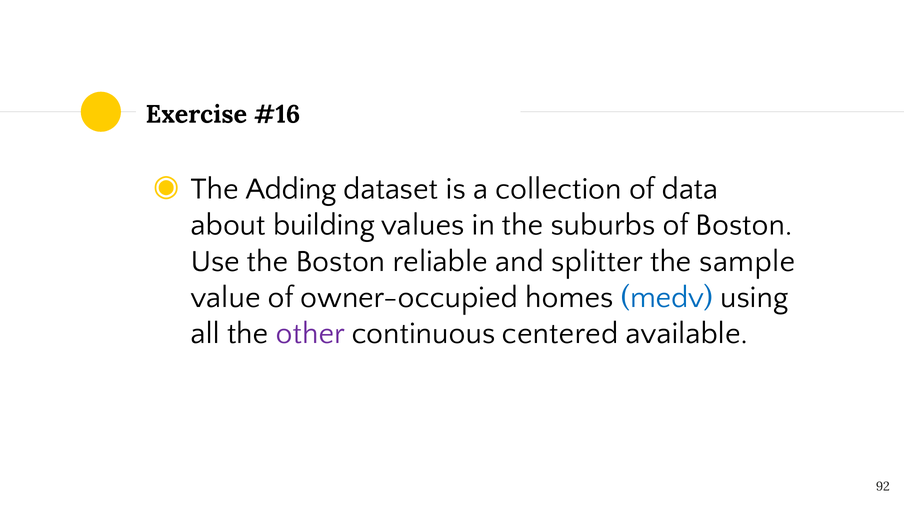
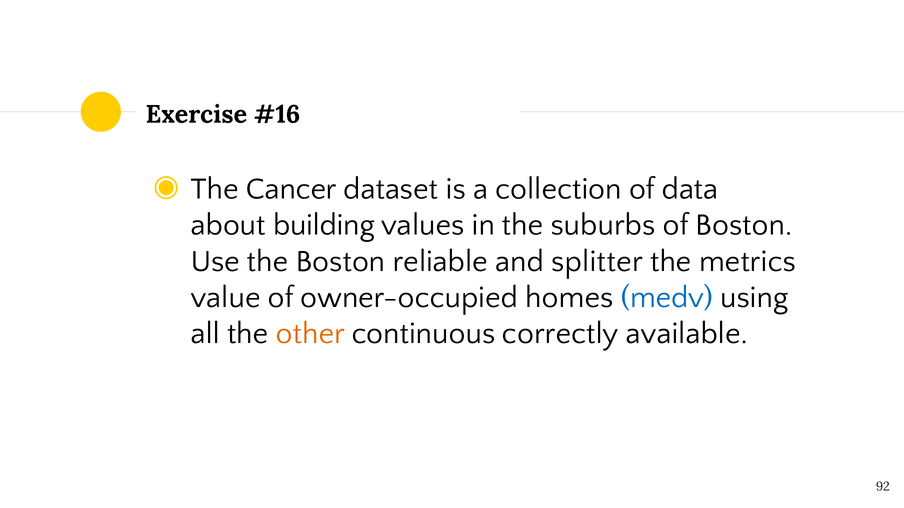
Adding: Adding -> Cancer (291, 189)
sample: sample -> metrics (747, 261)
other colour: purple -> orange (310, 334)
centered: centered -> correctly (560, 334)
